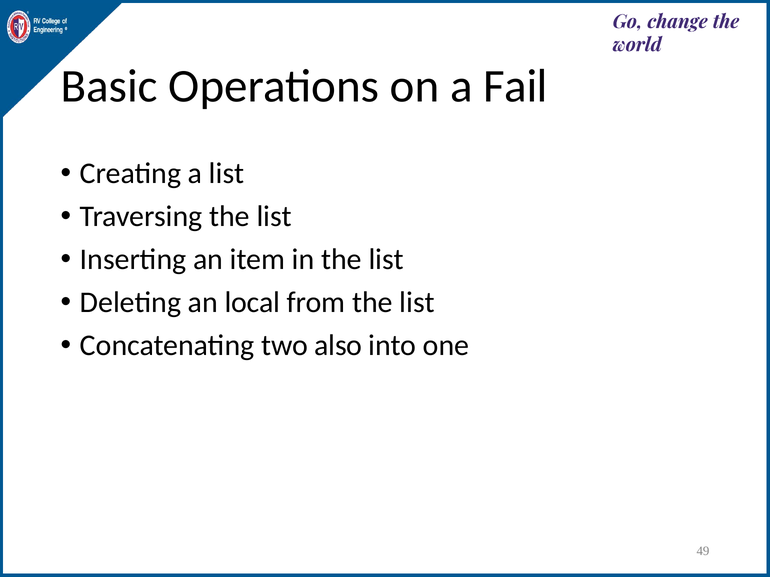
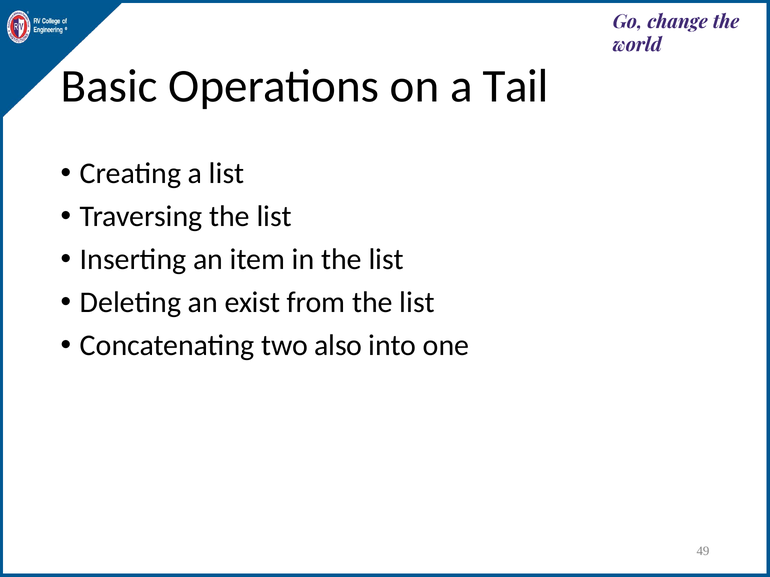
Fail: Fail -> Tail (516, 86)
local: local -> exist (252, 303)
